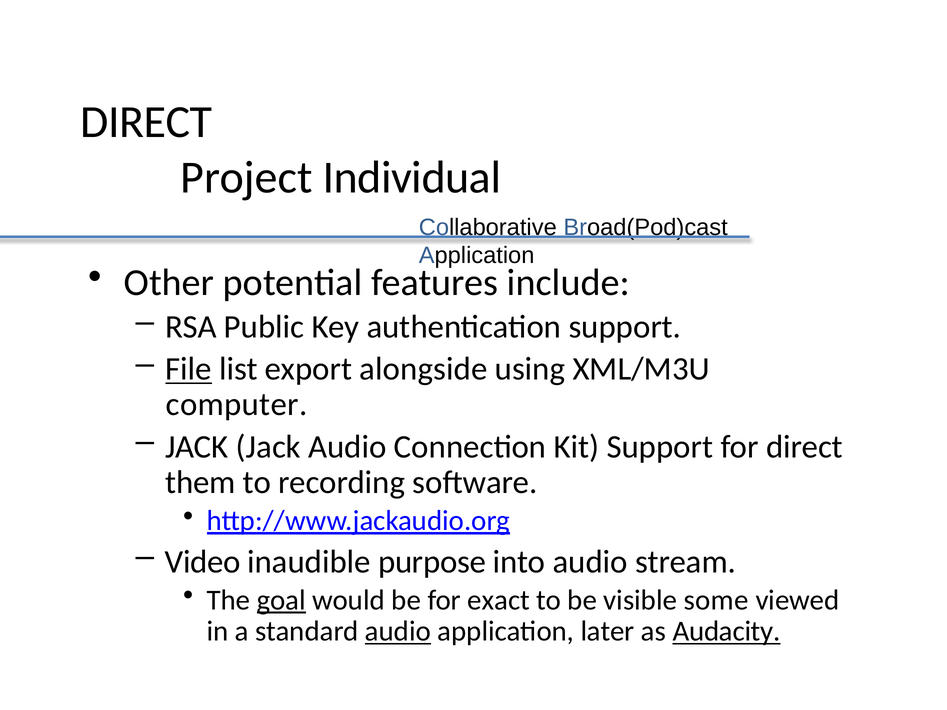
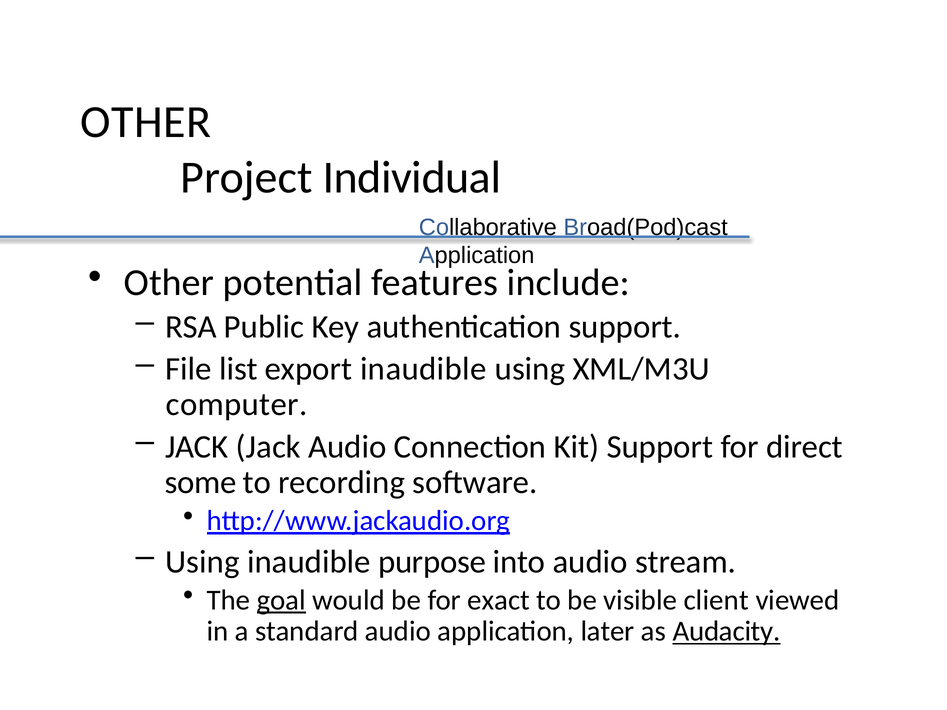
DIRECT: DIRECT -> OTHER (146, 122)
File underline: present -> none (189, 369)
export alongside: alongside -> inaudible (423, 369)
them: them -> some (201, 482)
Video: Video -> Using (203, 562)
some: some -> client (716, 600)
audio underline: present -> none (398, 632)
